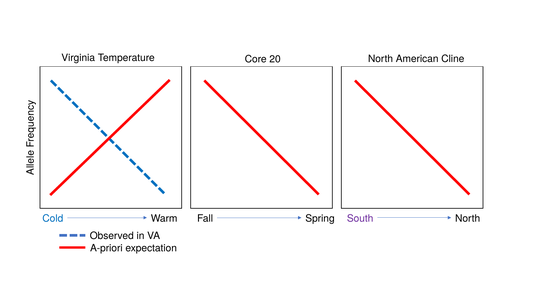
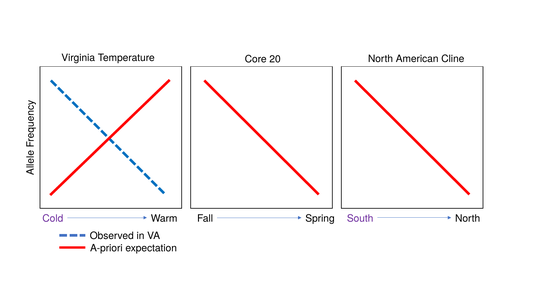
Cold colour: blue -> purple (53, 218)
